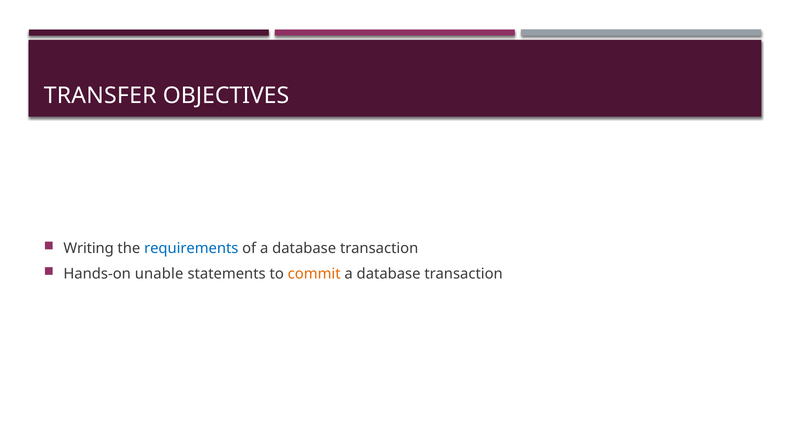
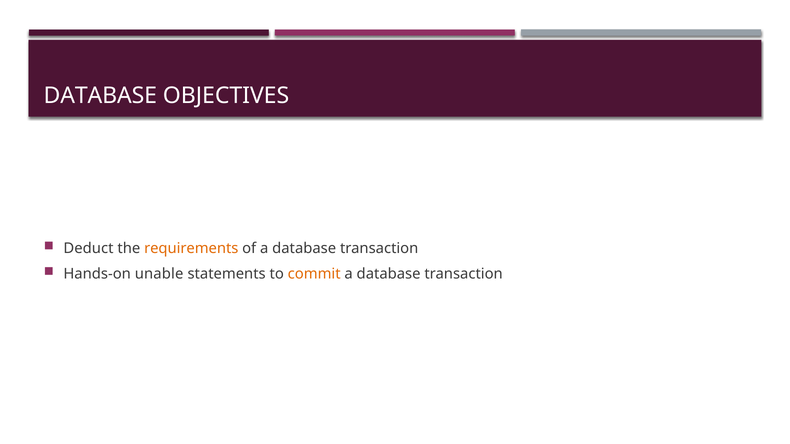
TRANSFER: TRANSFER -> DATABASE (100, 96)
Writing: Writing -> Deduct (88, 249)
requirements colour: blue -> orange (191, 249)
